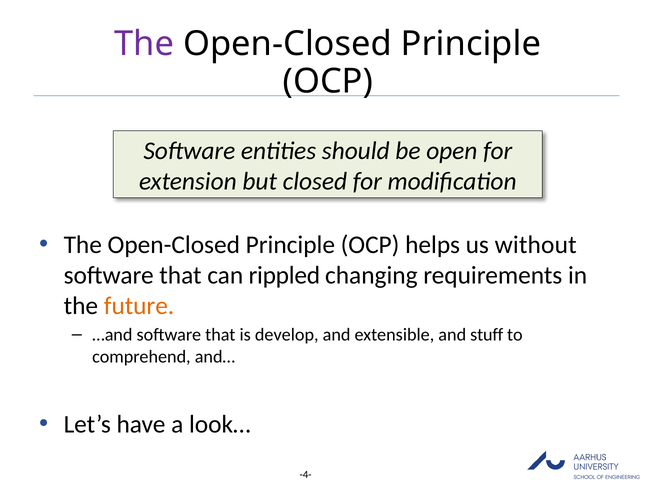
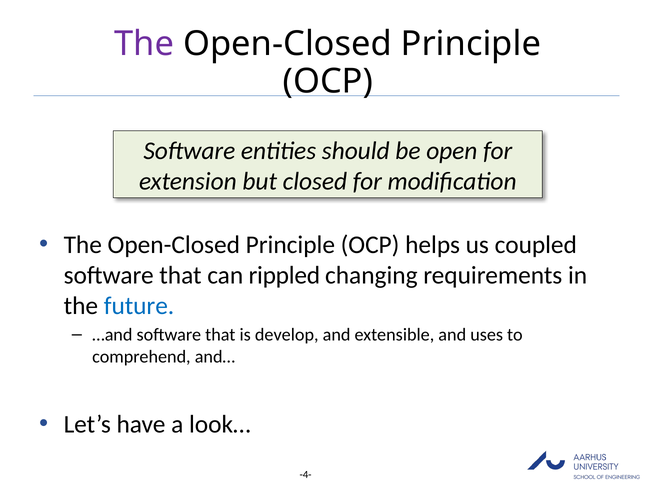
without: without -> coupled (536, 245)
future colour: orange -> blue (139, 306)
stuff: stuff -> uses (487, 335)
